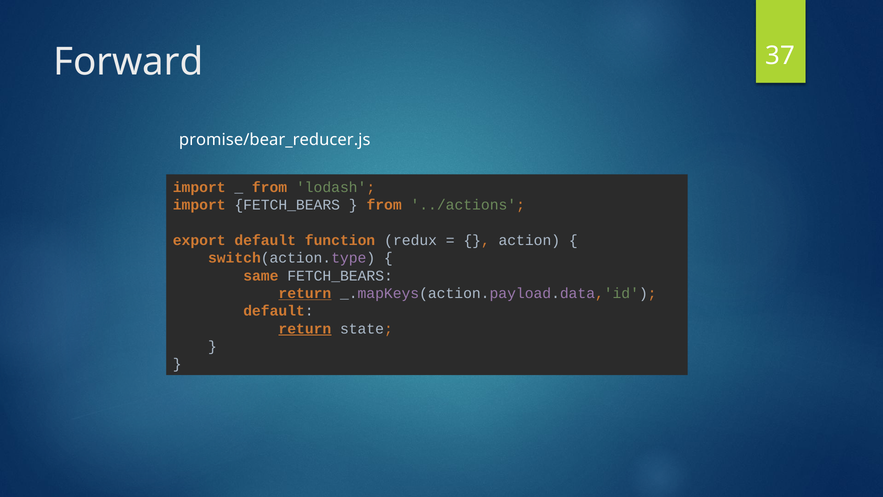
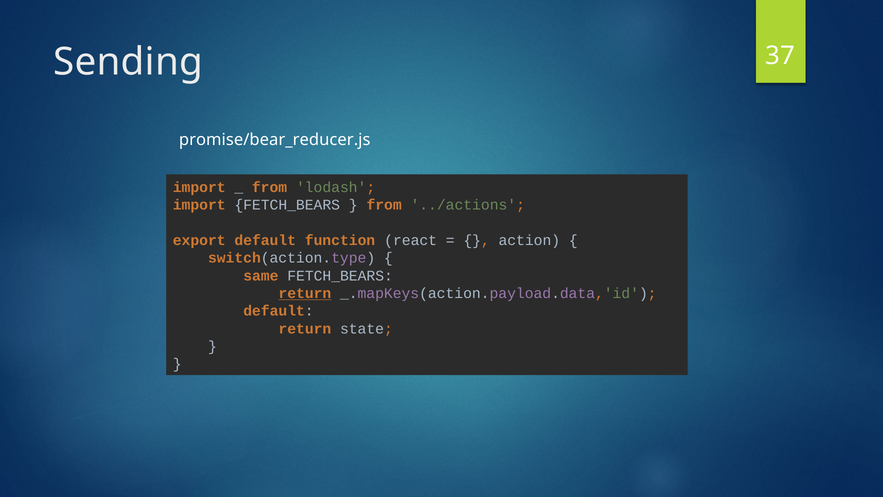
Forward: Forward -> Sending (128, 62)
redux: redux -> react (411, 240)
return underline: present -> none (305, 328)
